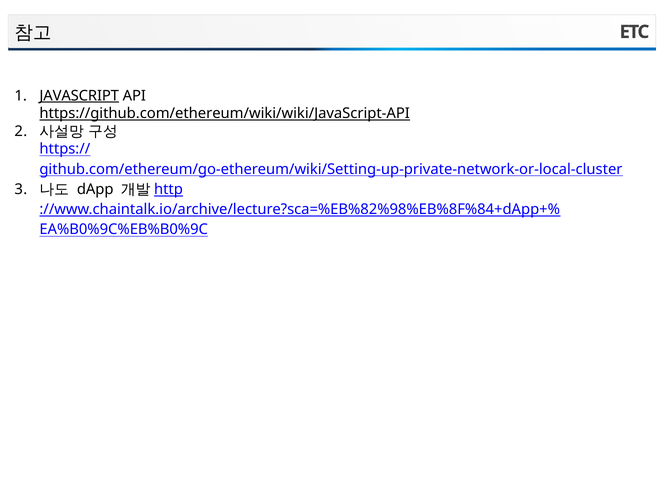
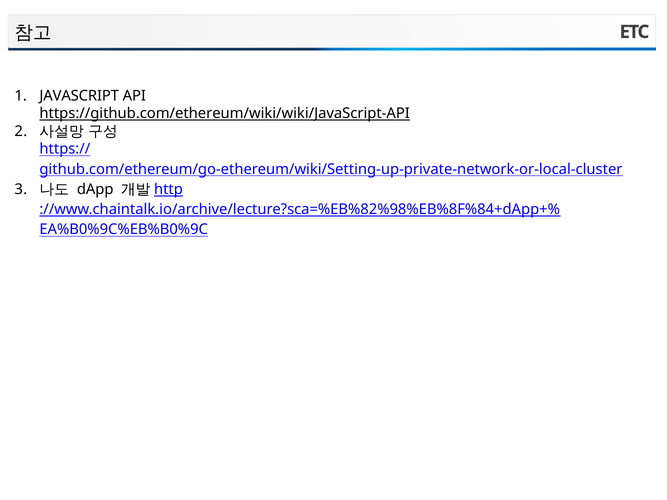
JAVASCRIPT underline: present -> none (79, 96)
